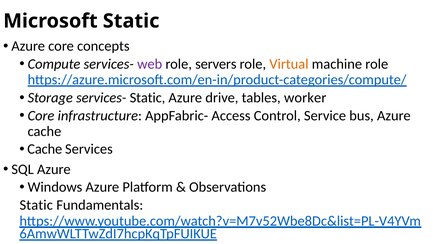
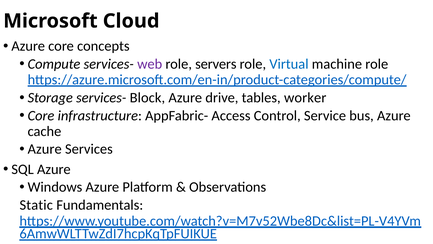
Microsoft Static: Static -> Cloud (131, 21)
Virtual colour: orange -> blue (289, 64)
services- Static: Static -> Block (147, 98)
Cache: Cache -> Azure (45, 149)
